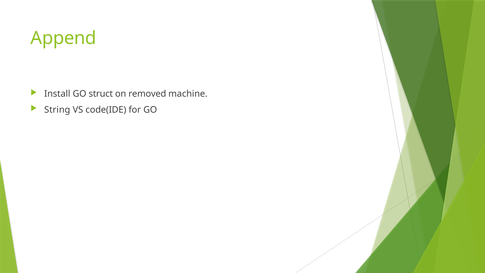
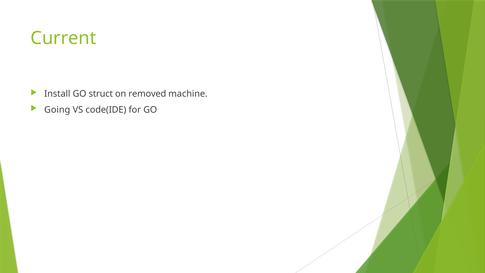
Append: Append -> Current (63, 38)
String: String -> Going (57, 110)
